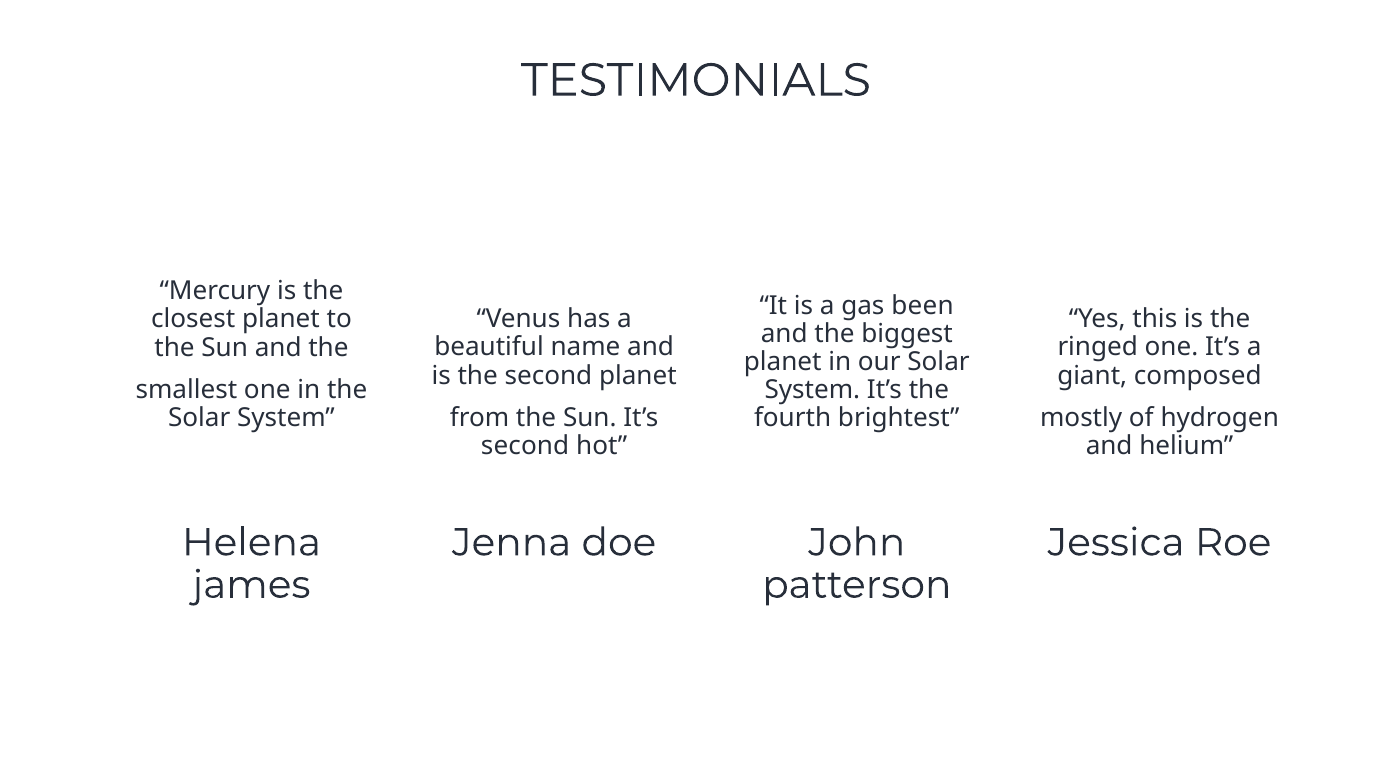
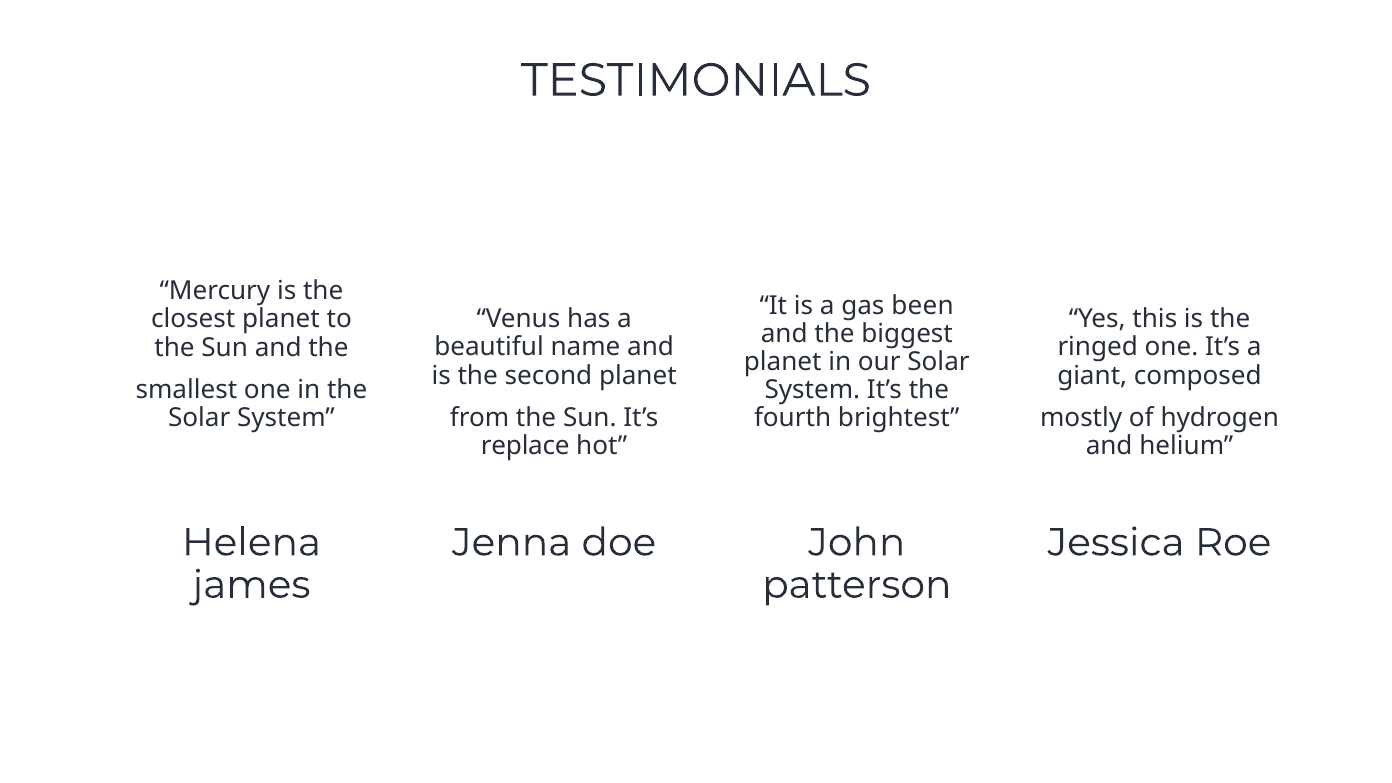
second: second -> replace (525, 446)
